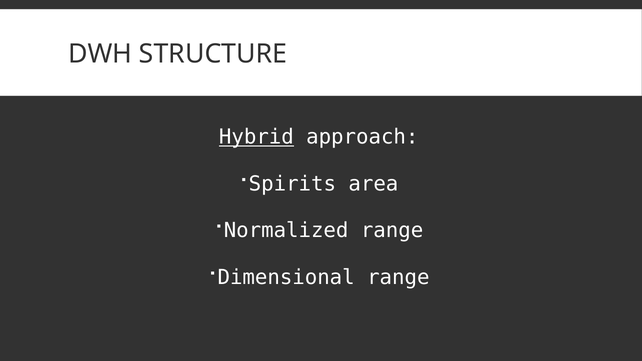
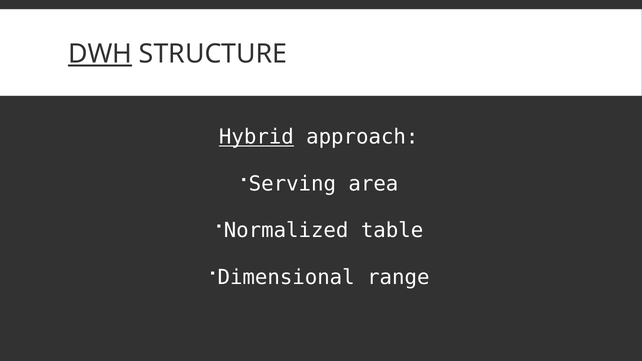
DWH underline: none -> present (100, 54)
Spirits: Spirits -> Serving (292, 184)
Normalized range: range -> table (392, 231)
